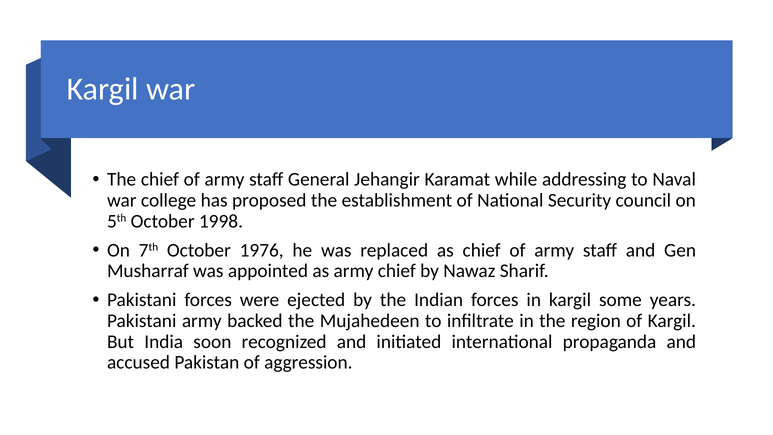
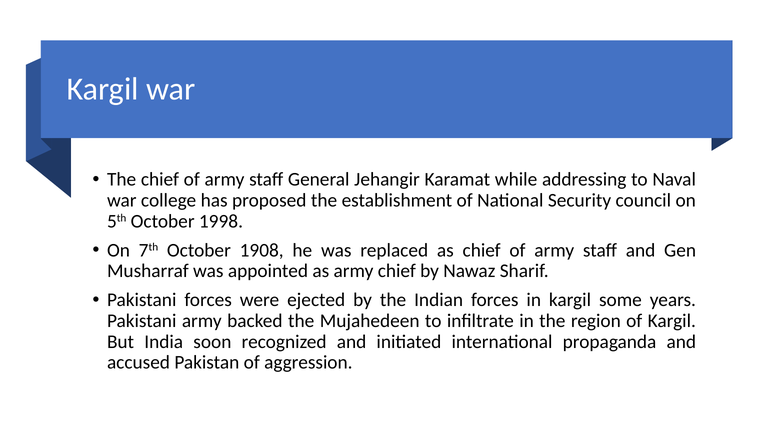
1976: 1976 -> 1908 (262, 250)
